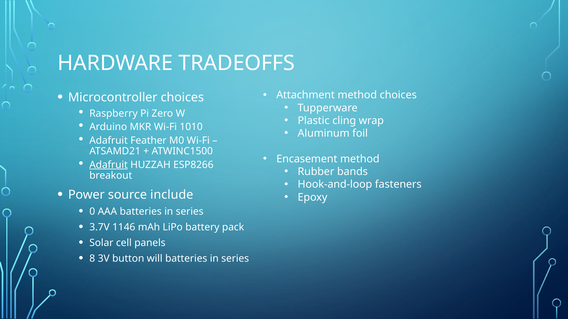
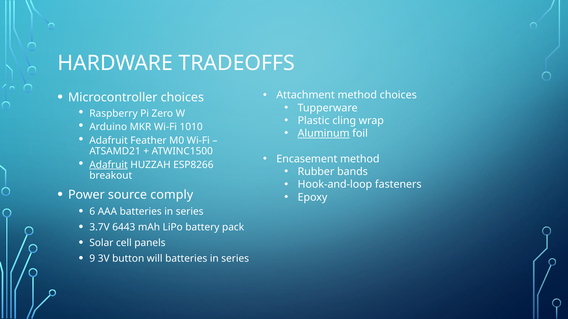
Aluminum underline: none -> present (324, 134)
include: include -> comply (172, 195)
0: 0 -> 6 (92, 212)
1146: 1146 -> 6443 (124, 228)
8: 8 -> 9 (92, 259)
